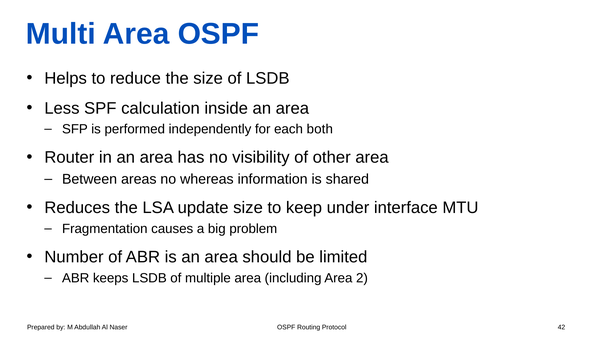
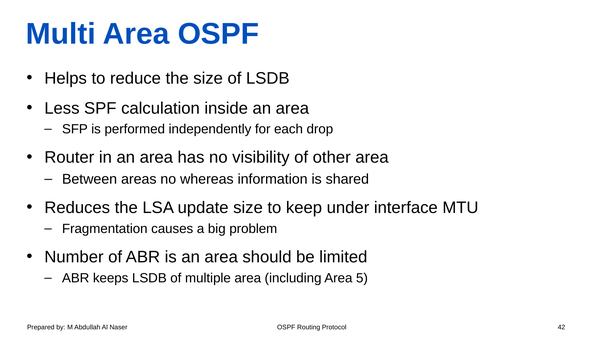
both: both -> drop (320, 129)
2: 2 -> 5 (362, 278)
